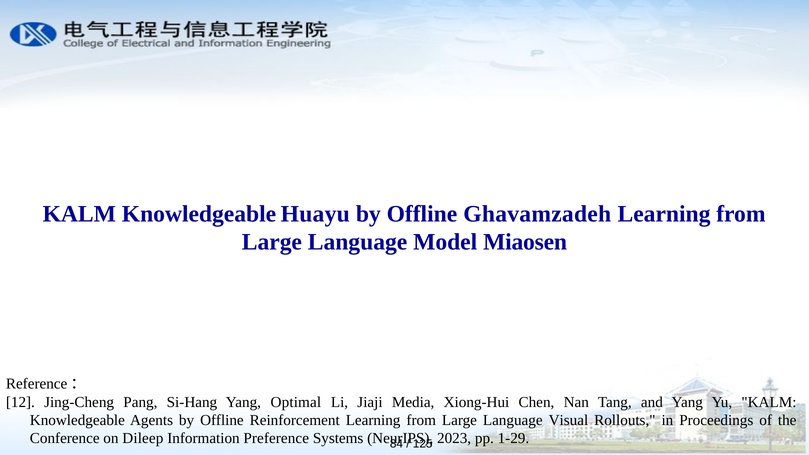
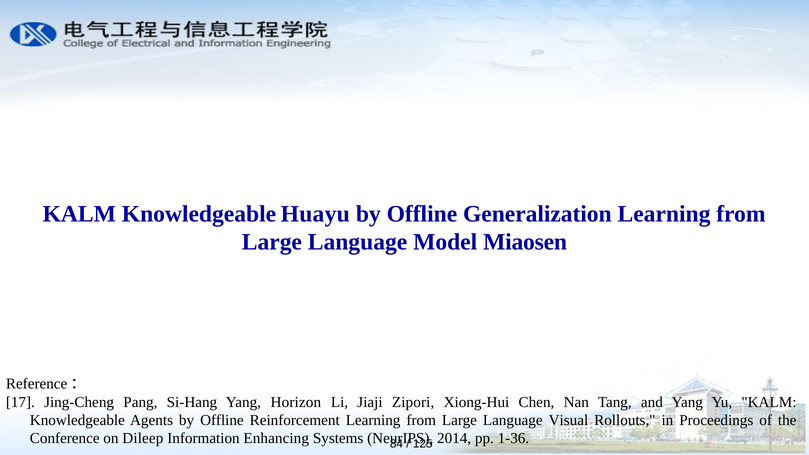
Ghavamzadeh: Ghavamzadeh -> Generalization (537, 214)
12: 12 -> 17 (20, 402)
Optimal: Optimal -> Horizon (296, 402)
Media: Media -> Zipori (413, 402)
Preference: Preference -> Enhancing (276, 438)
2023: 2023 -> 2014 (454, 438)
1-29: 1-29 -> 1-36 (513, 438)
